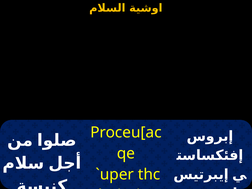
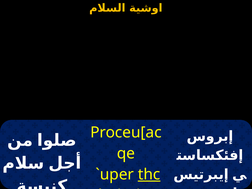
thc underline: none -> present (149, 175)
